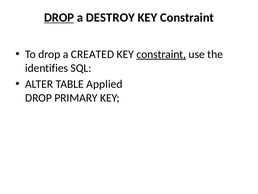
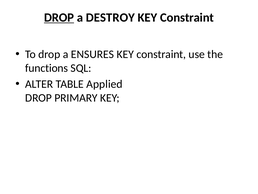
CREATED: CREATED -> ENSURES (93, 54)
constraint underline: present -> none (161, 54)
identifies: identifies -> functions (47, 68)
